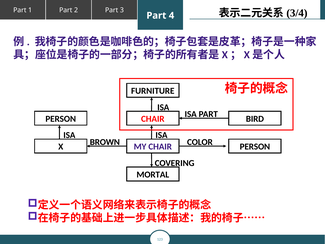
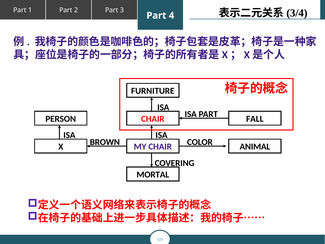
BIRD: BIRD -> FALL (255, 119)
MY CHAIR PERSON: PERSON -> ANIMAL (255, 147)
